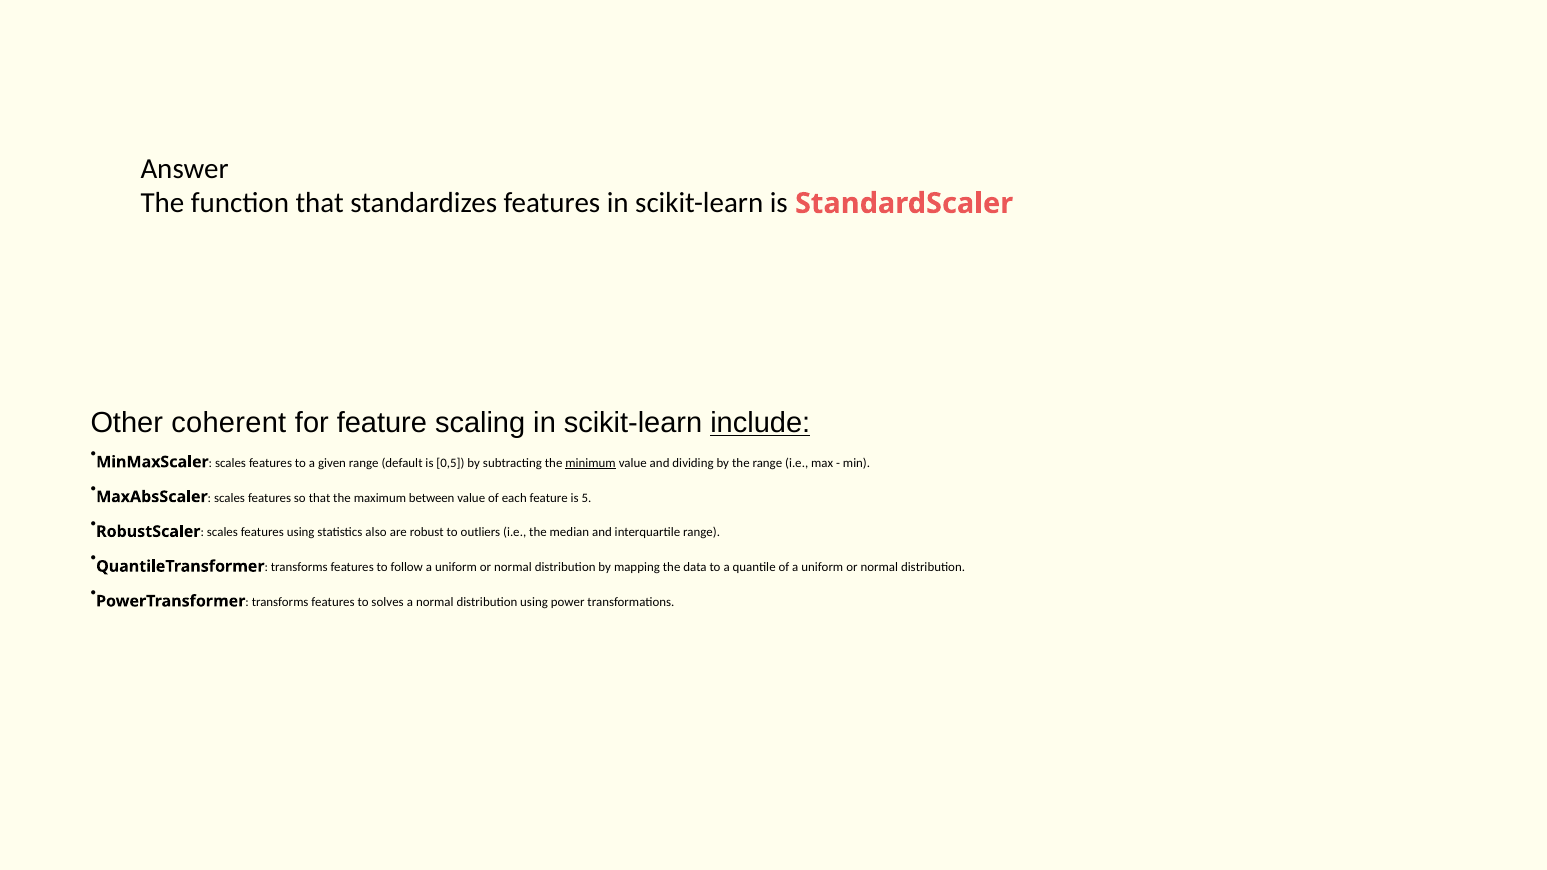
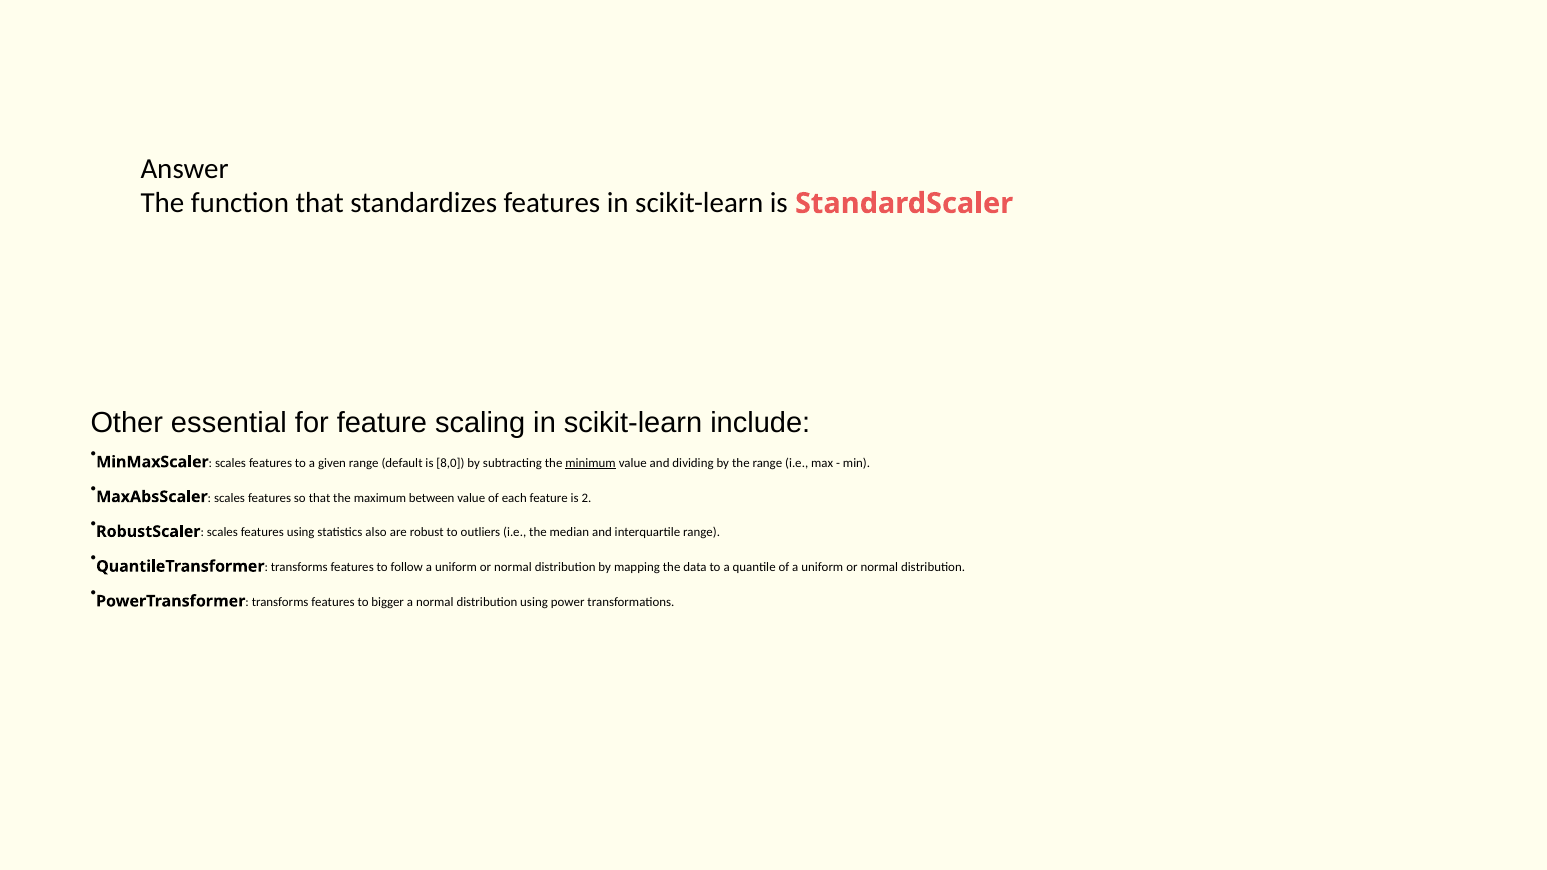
coherent: coherent -> essential (229, 423)
include underline: present -> none (760, 423)
0,5: 0,5 -> 8,0 (451, 463)
5: 5 -> 2 (587, 498)
solves: solves -> bigger (388, 602)
